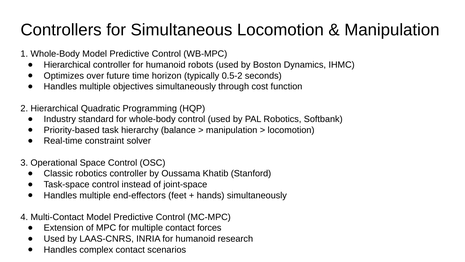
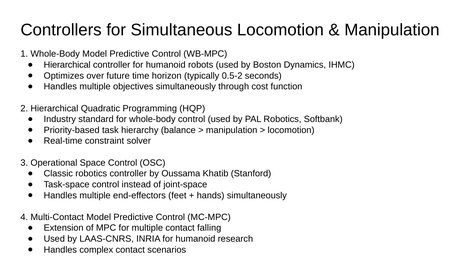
forces: forces -> falling (209, 228)
